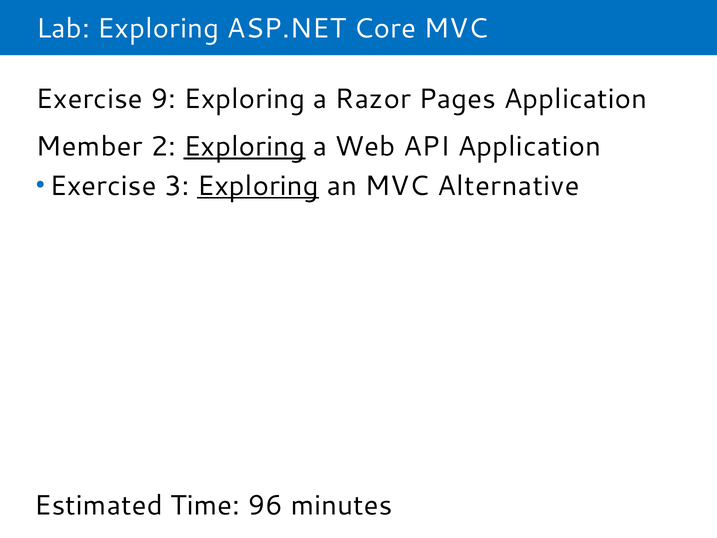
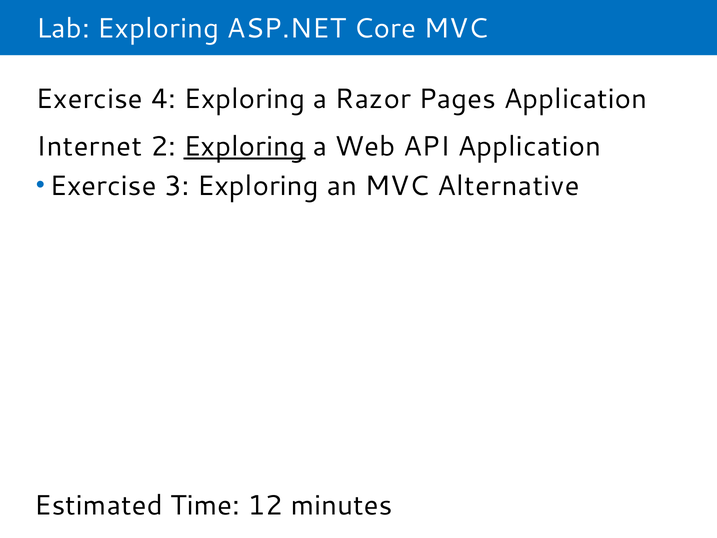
9: 9 -> 4 (163, 99)
Member: Member -> Internet (89, 146)
Exploring underline: present -> none (258, 186)
96: 96 -> 12 (265, 505)
